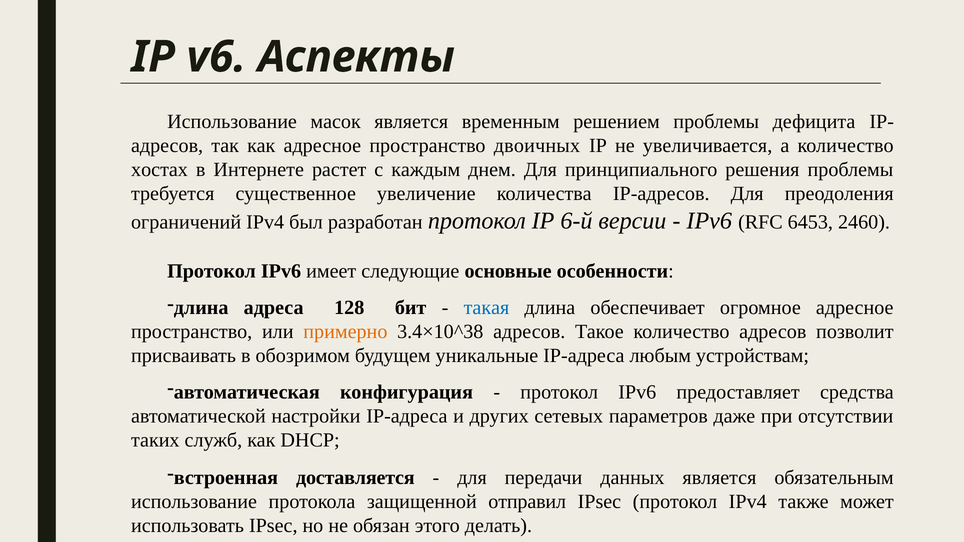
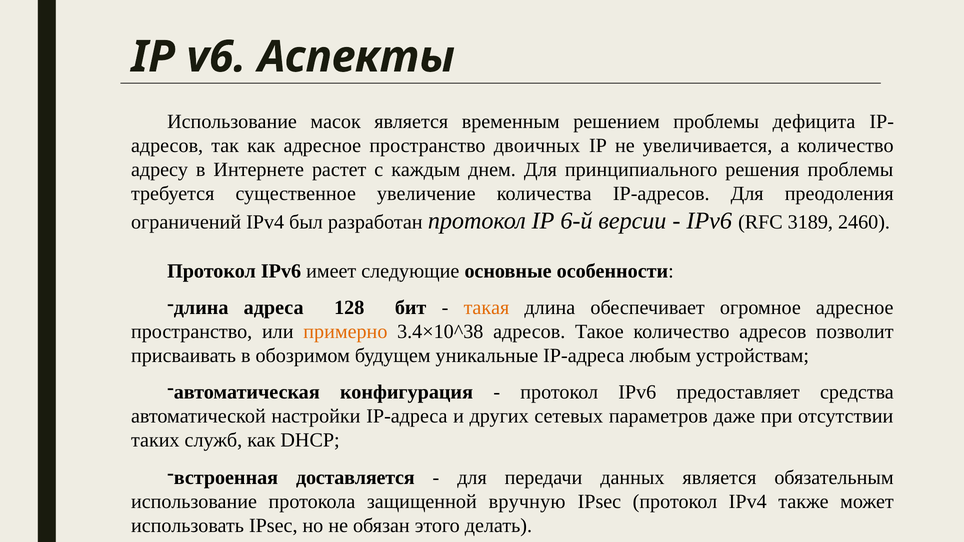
хостах: хостах -> адресу (160, 170)
6453: 6453 -> 3189 (810, 222)
такая colour: blue -> orange (486, 308)
отправил: отправил -> вручную (527, 502)
